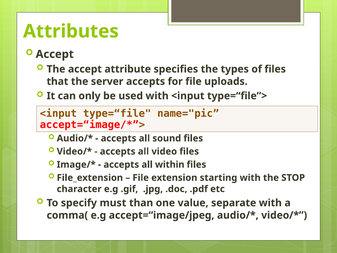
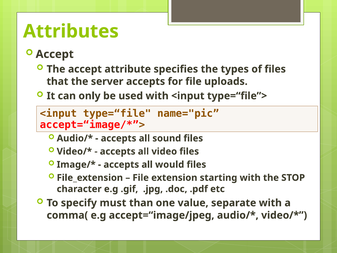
within: within -> would (170, 164)
